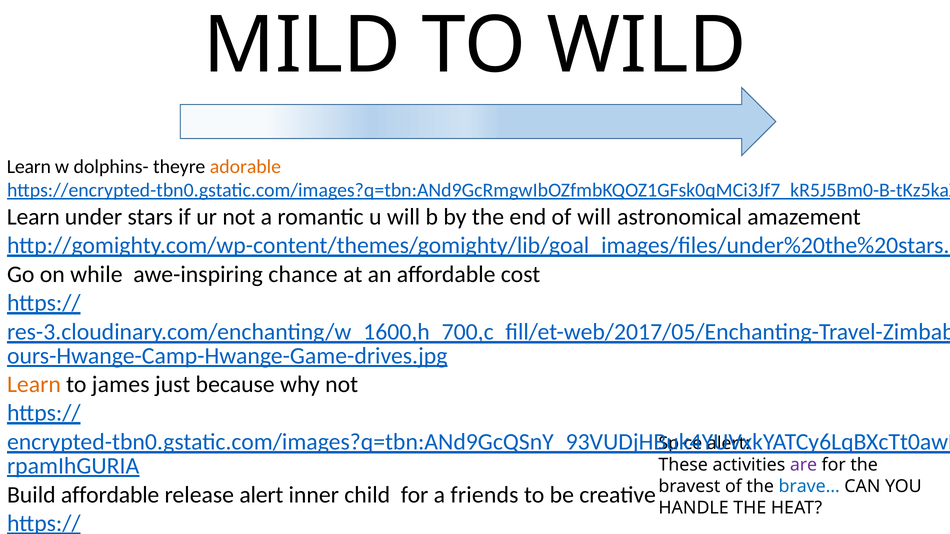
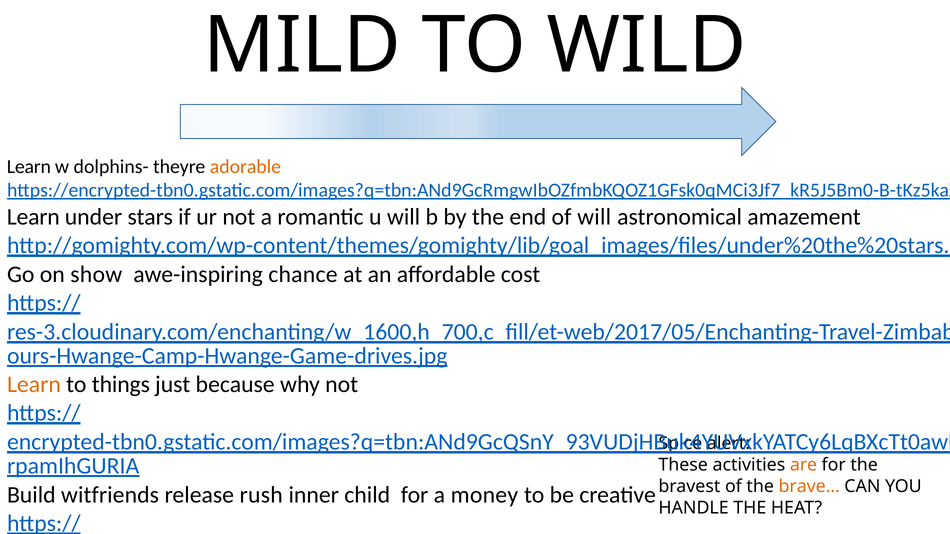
while: while -> show (96, 275)
james: james -> things (121, 385)
are colour: purple -> orange (803, 465)
brave… colour: blue -> orange (809, 487)
Build affordable: affordable -> witfriends (110, 495)
release alert: alert -> rush (261, 495)
friends: friends -> money (484, 495)
